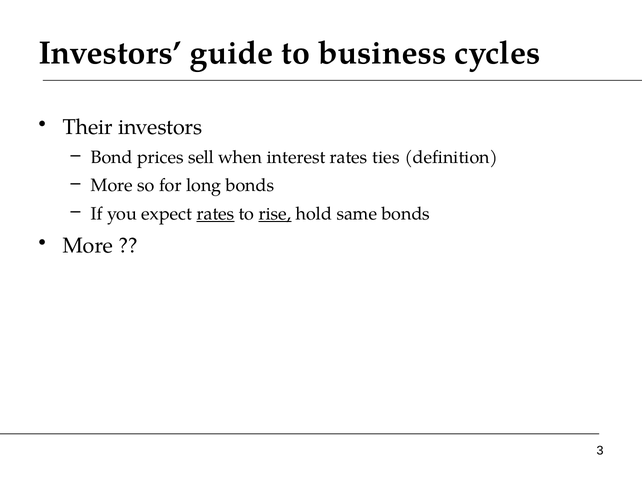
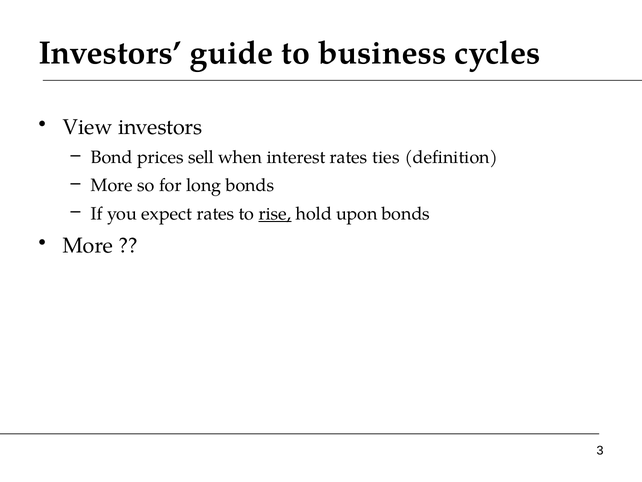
Their: Their -> View (88, 127)
rates underline: present -> none (216, 213)
same: same -> upon (357, 213)
